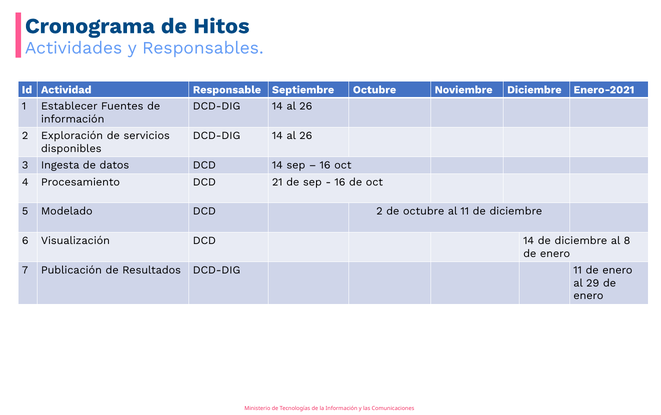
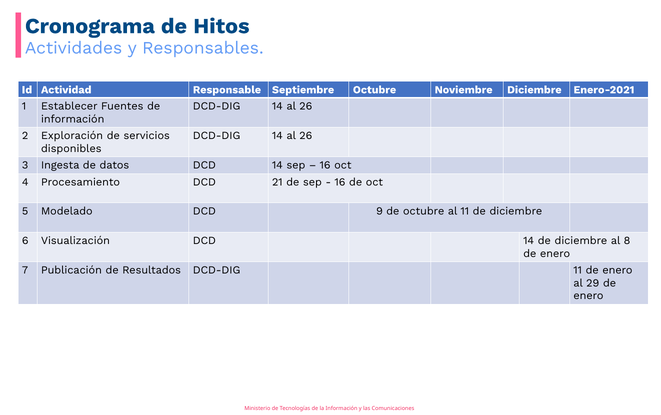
DCD 2: 2 -> 9 (380, 211)
